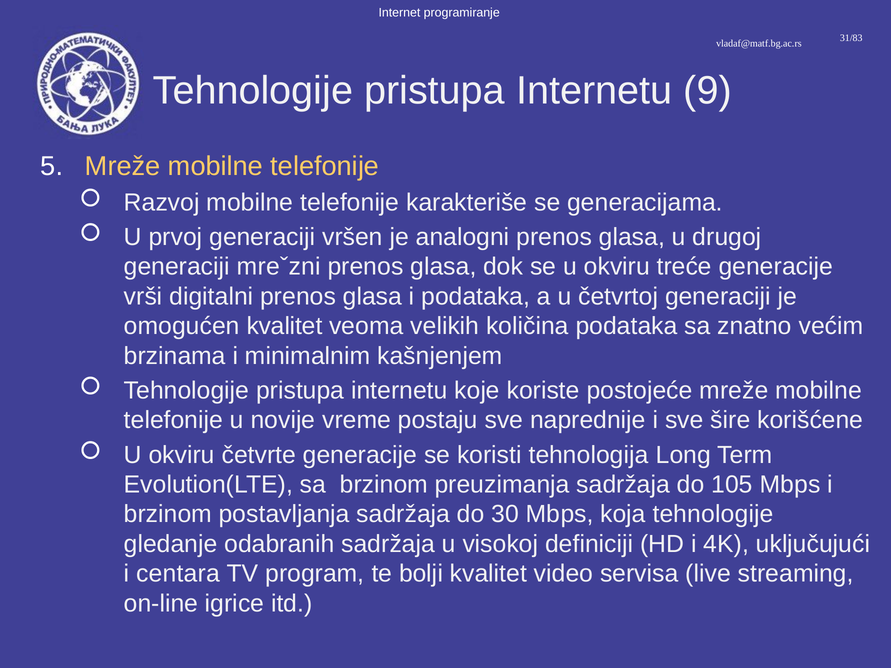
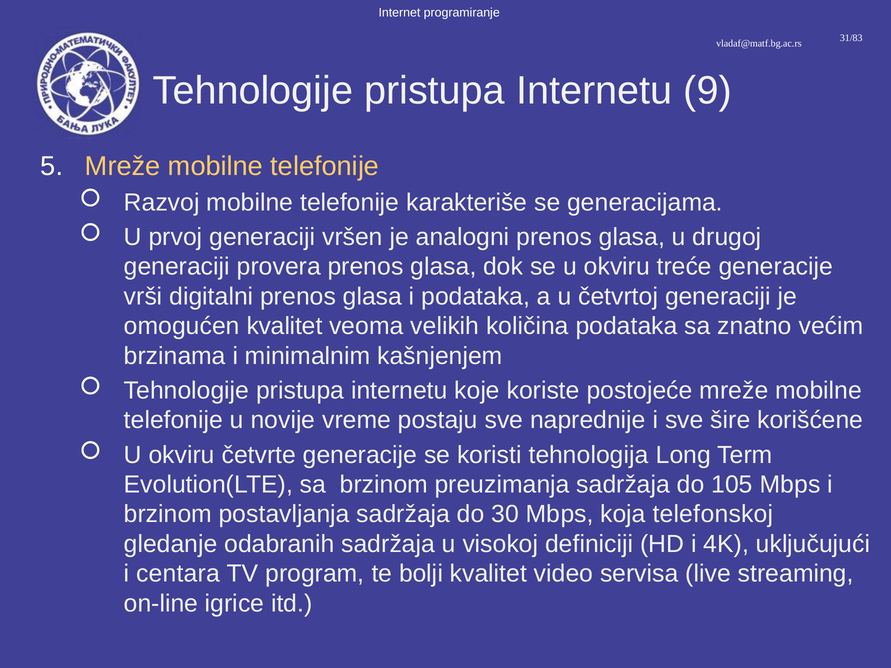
mreˇzni: mreˇzni -> provera (279, 267)
koja tehnologije: tehnologije -> telefonskoj (713, 514)
